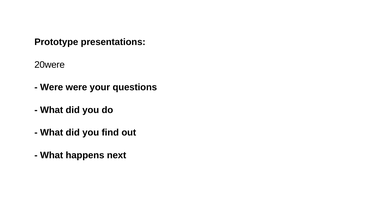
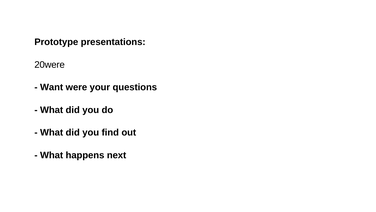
Were: Were -> Want (52, 87)
